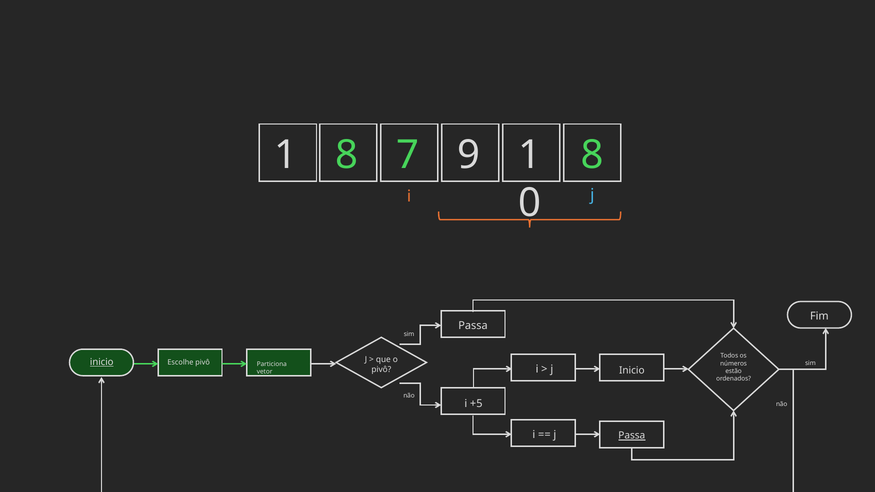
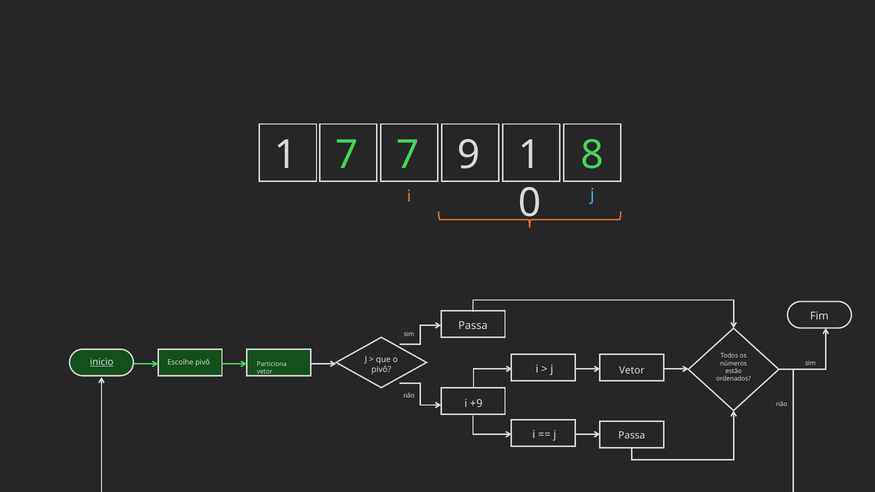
1 8: 8 -> 7 (347, 155)
j Inicio: Inicio -> Vetor (632, 370)
+5: +5 -> +9 (476, 404)
Passa underline: present -> none (632, 436)
